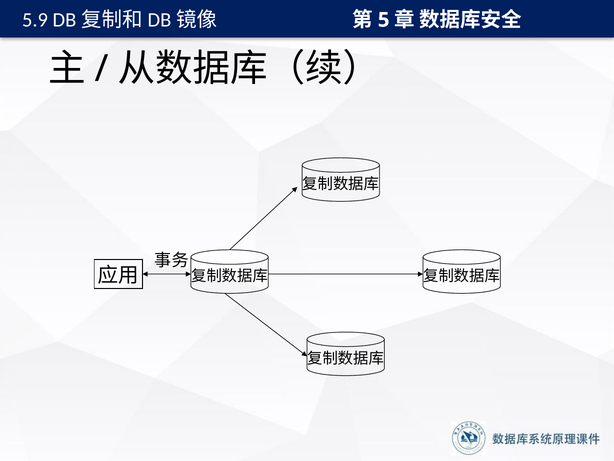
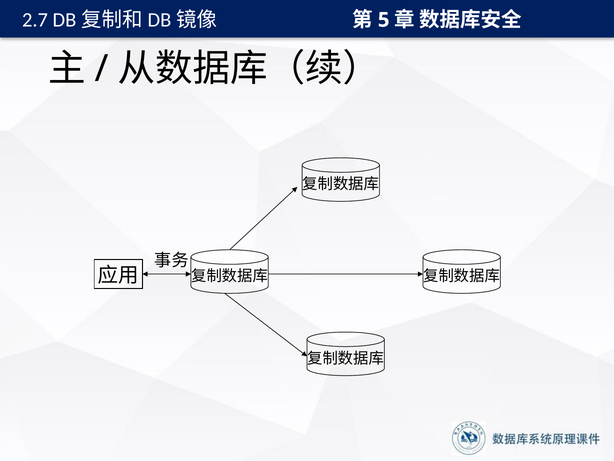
5.9: 5.9 -> 2.7 (35, 20)
